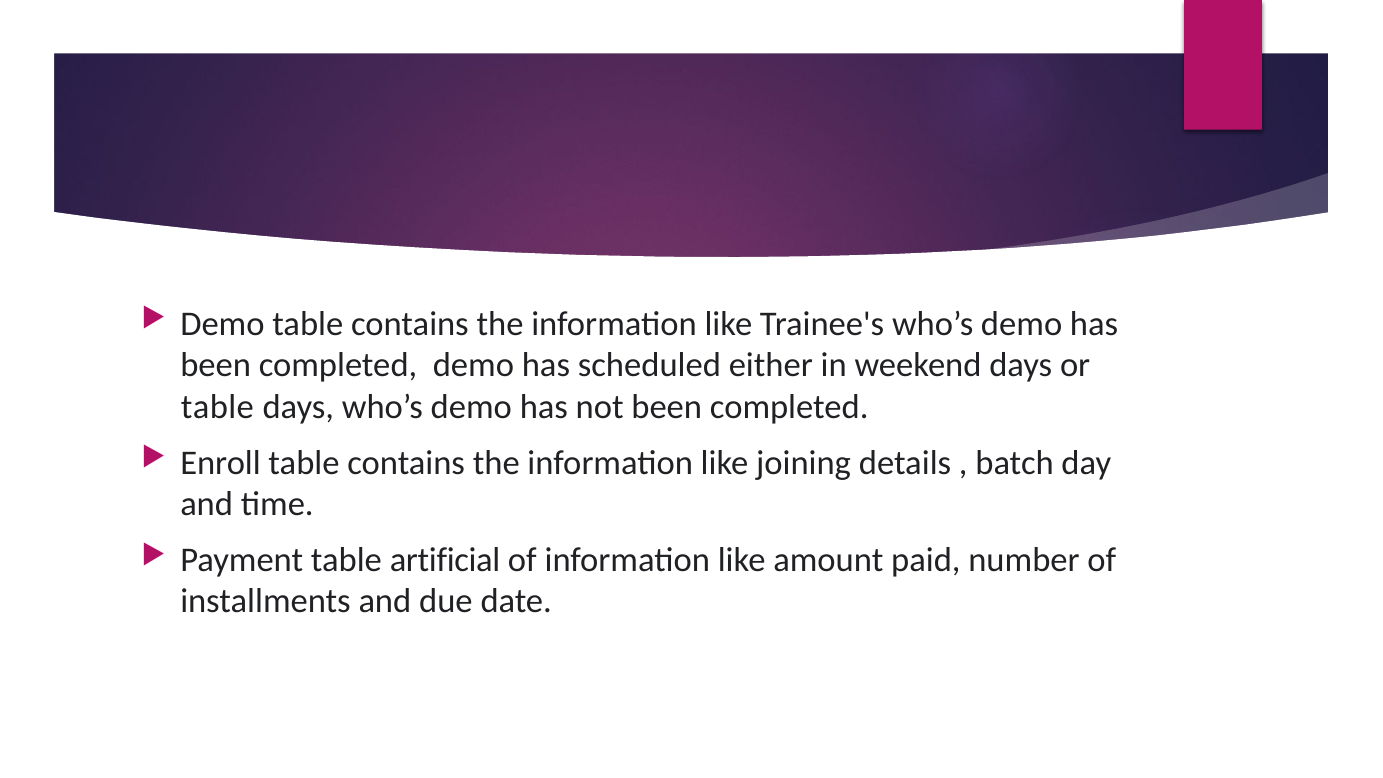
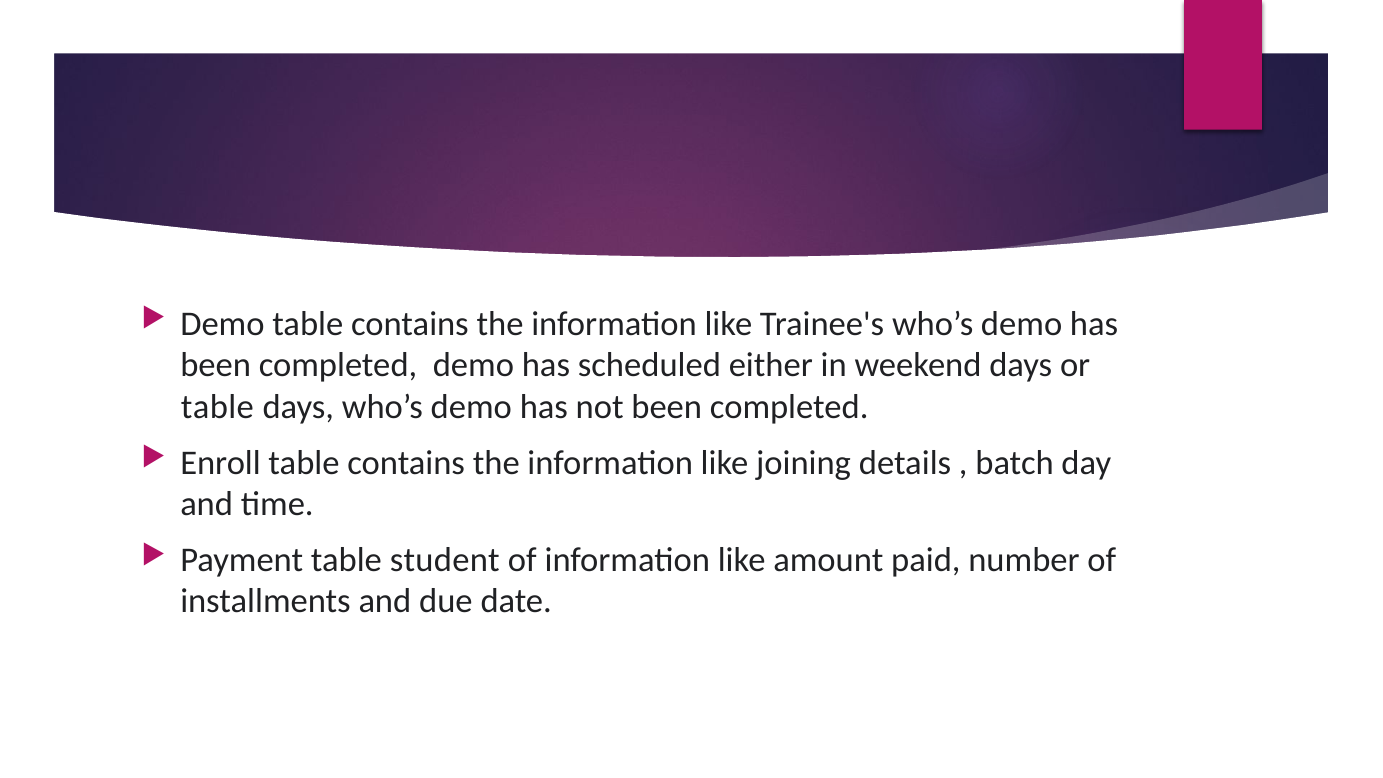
artificial: artificial -> student (445, 560)
